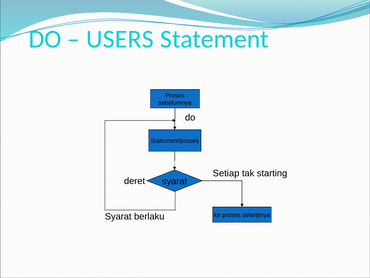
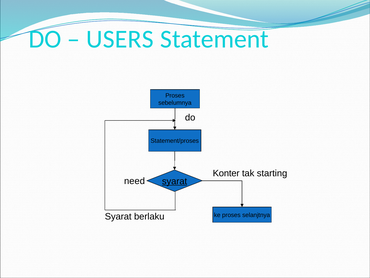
Setiap: Setiap -> Konter (226, 173)
deret: deret -> need (134, 181)
syarat underline: none -> present (175, 181)
